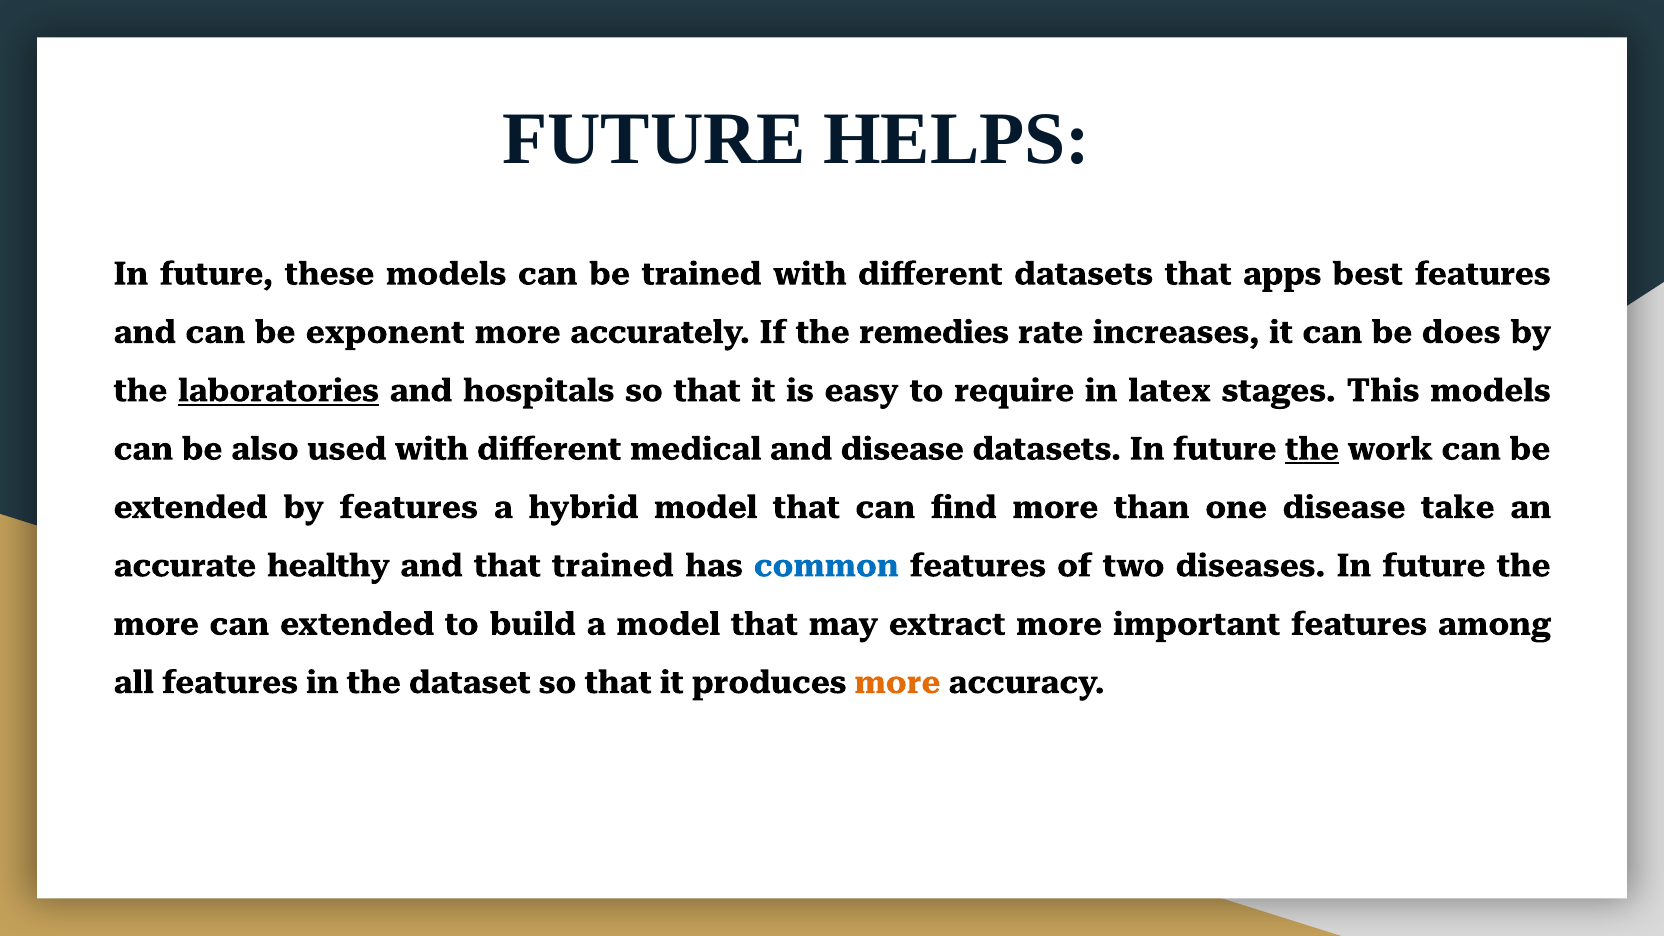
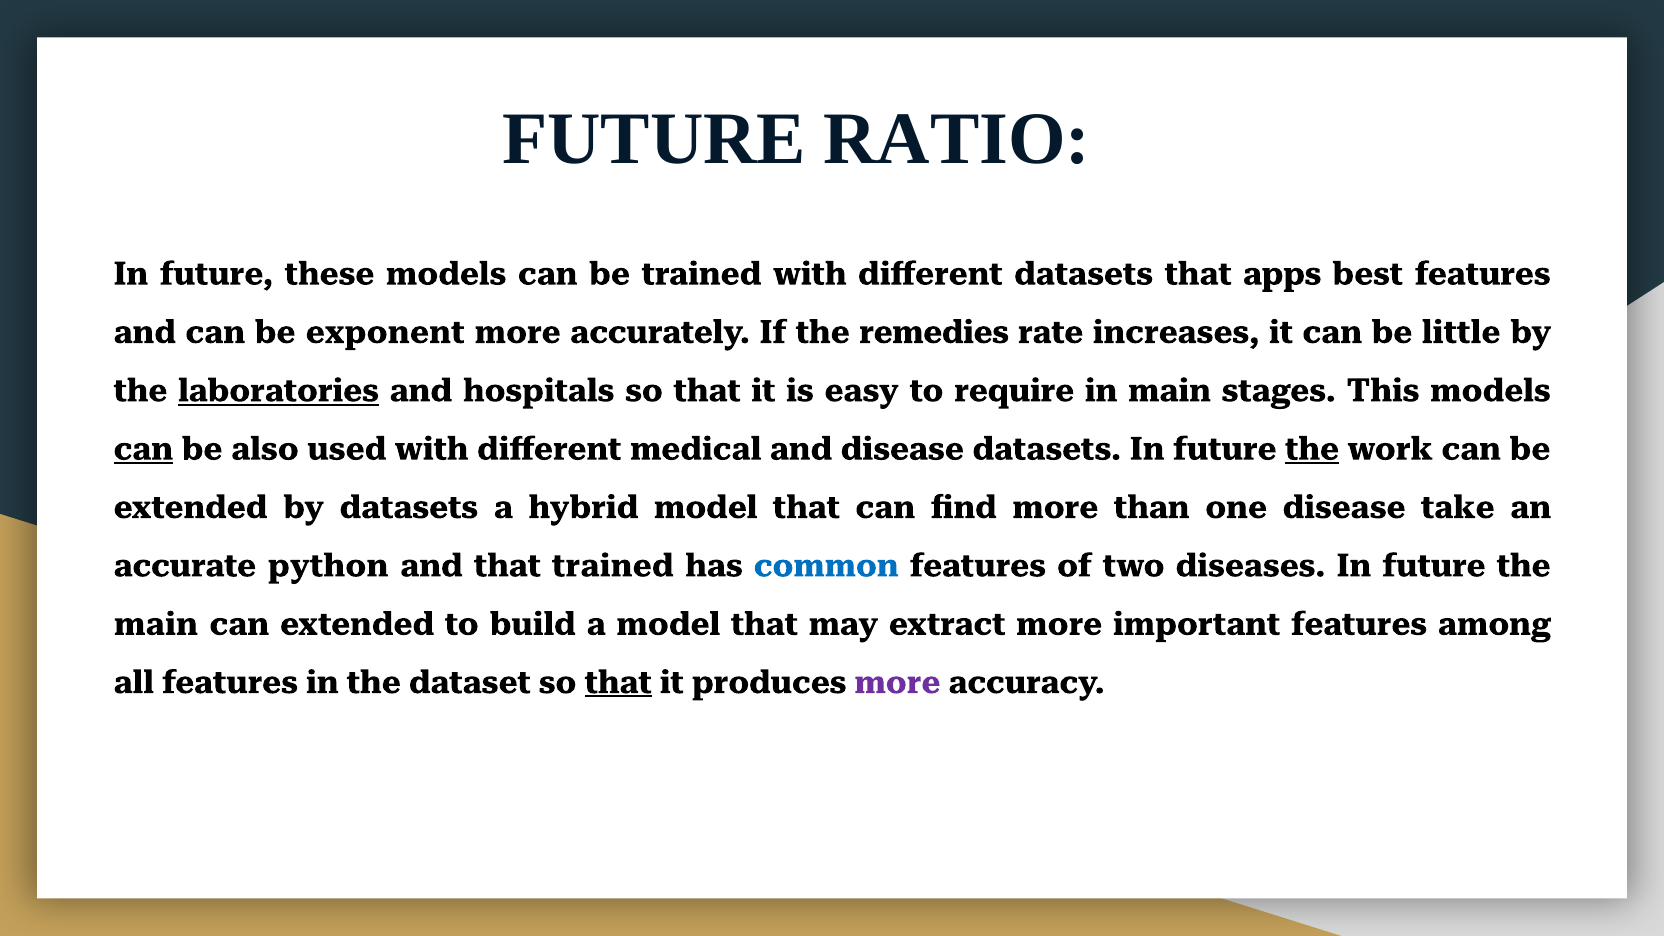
HELPS: HELPS -> RATIO (957, 139)
does: does -> little (1461, 332)
in latex: latex -> main (1170, 391)
can underline: none -> present (143, 449)
by features: features -> datasets (409, 507)
healthy: healthy -> python (328, 566)
more: more -> main (156, 624)
that underline: none -> present (618, 683)
more colour: orange -> purple (898, 683)
